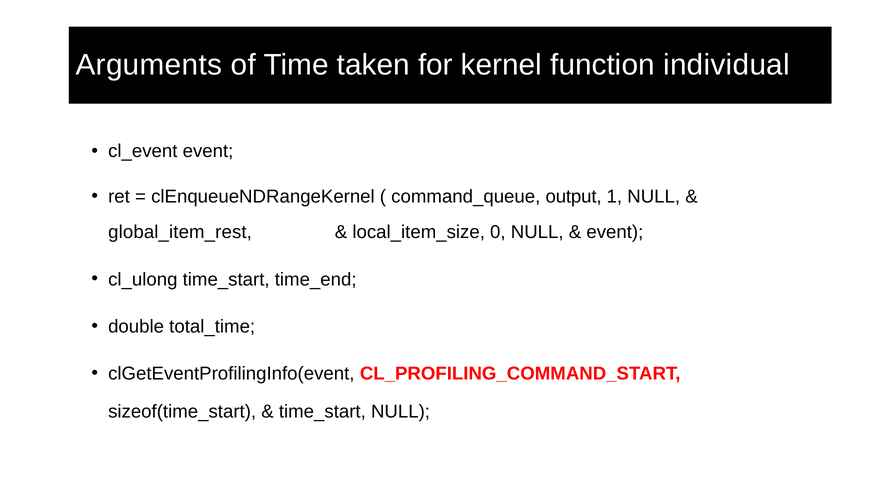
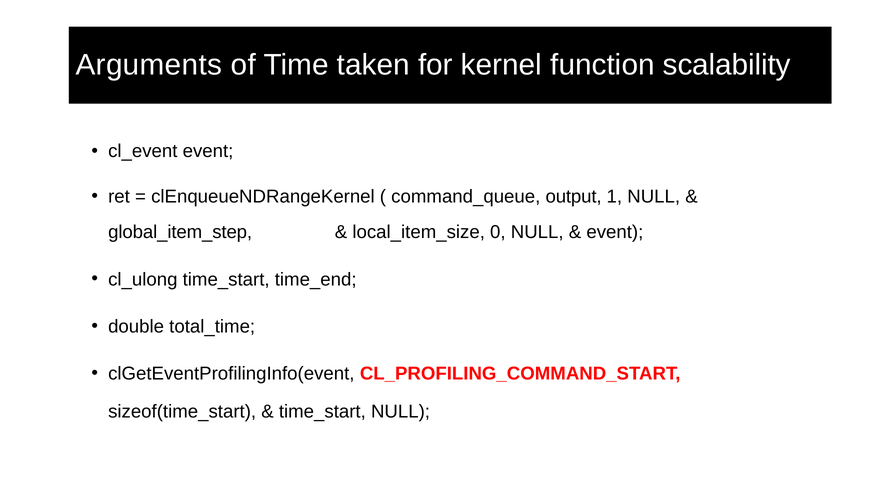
individual: individual -> scalability (727, 65)
global_item_rest: global_item_rest -> global_item_step (180, 232)
